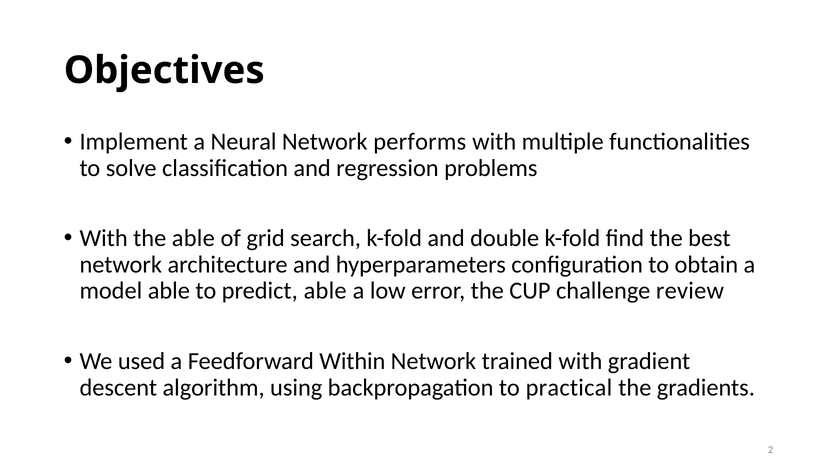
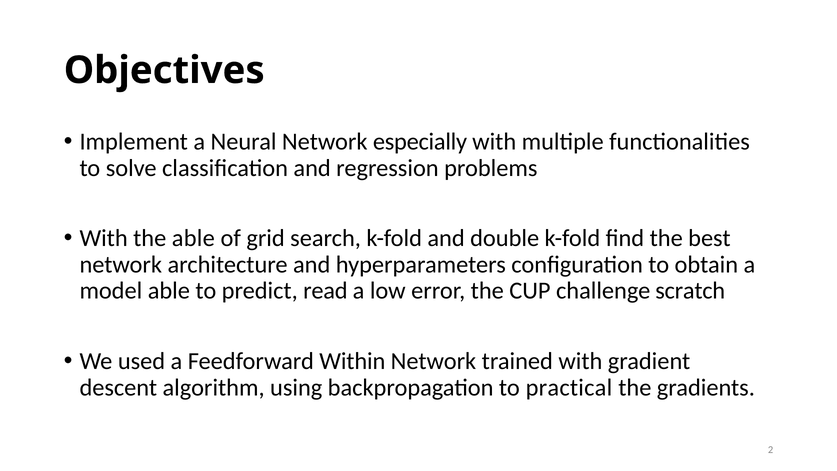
performs: performs -> especially (420, 142)
predict able: able -> read (325, 291)
review: review -> scratch (690, 291)
